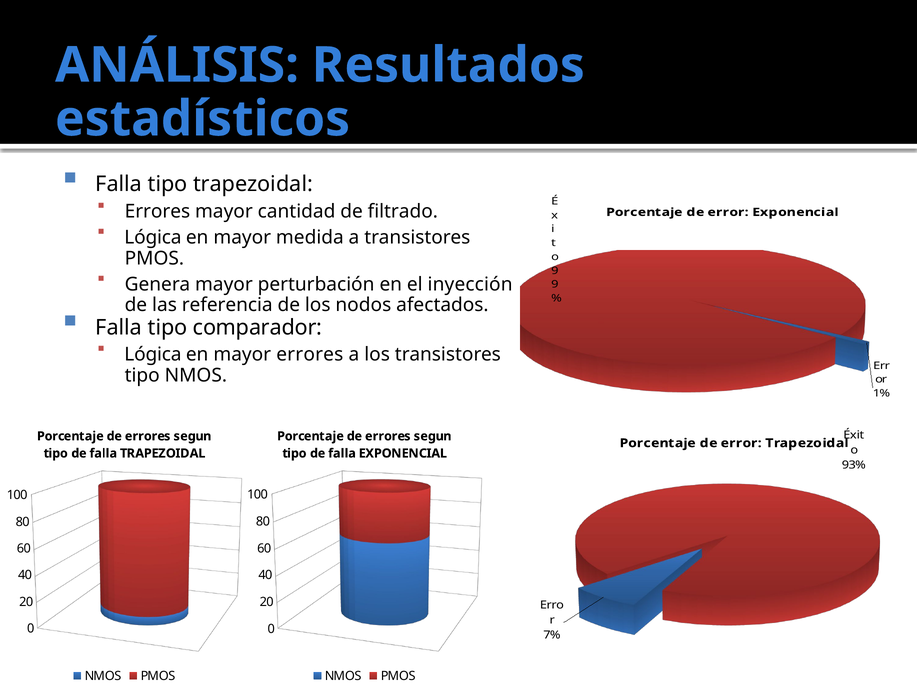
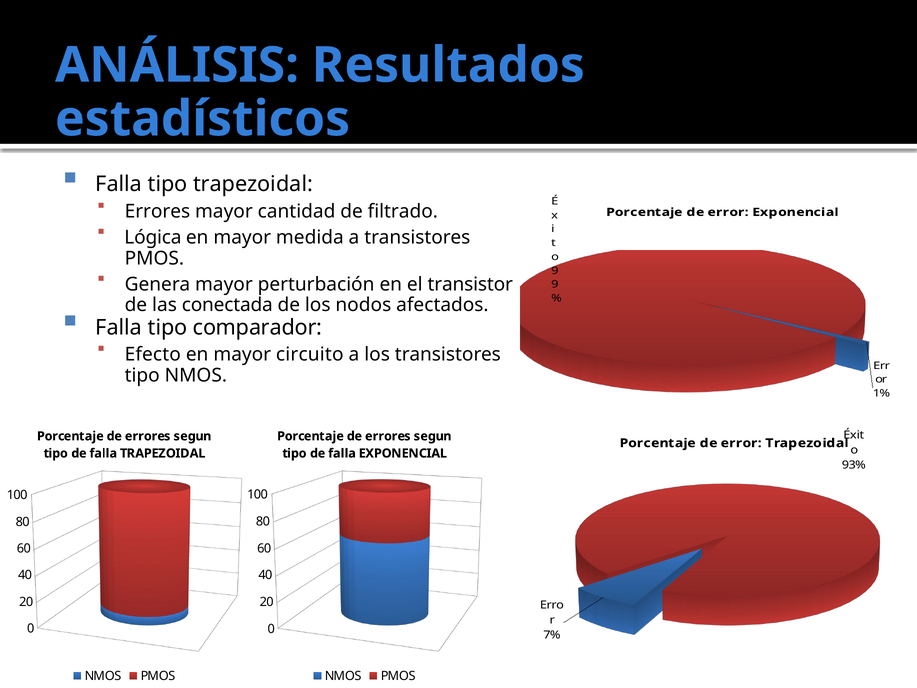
inyección: inyección -> transistor (470, 284)
referencia: referencia -> conectada (227, 305)
Lógica: Lógica -> Efecto (153, 354)
mayor errores: errores -> circuito (310, 354)
